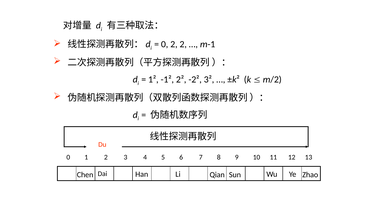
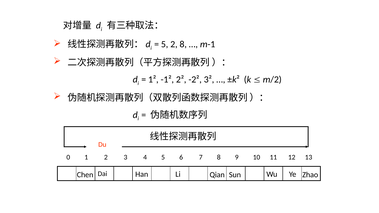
0: 0 -> 5 (165, 44)
2 2: 2 -> 8 (183, 44)
